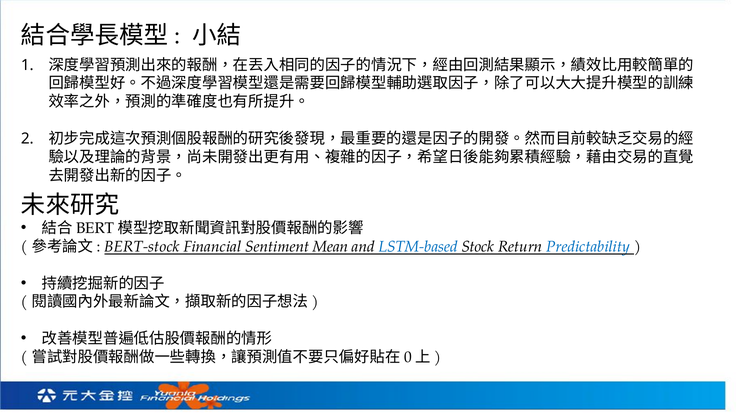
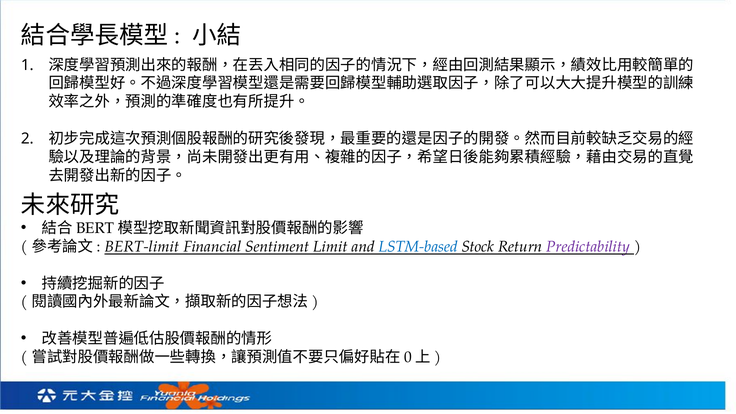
BERT-stock: BERT-stock -> BERT-limit (142, 247)
Mean: Mean -> Limit (330, 247)
Predictability colour: blue -> purple (588, 247)
